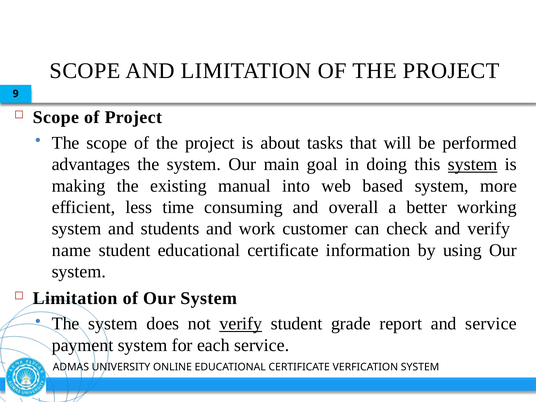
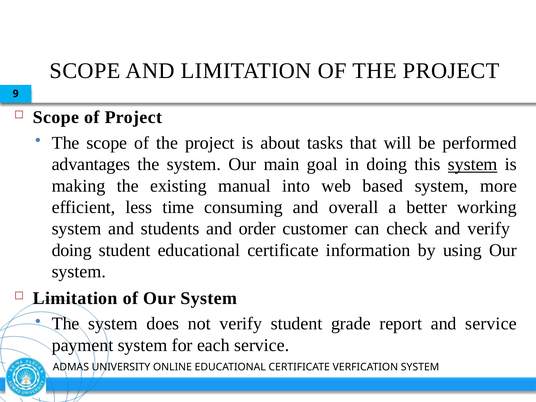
work: work -> order (257, 229)
name: name -> doing (72, 250)
verify underline: present -> none (241, 324)
